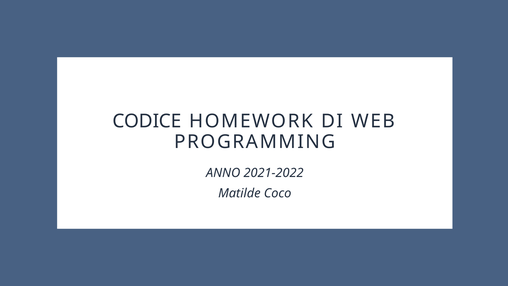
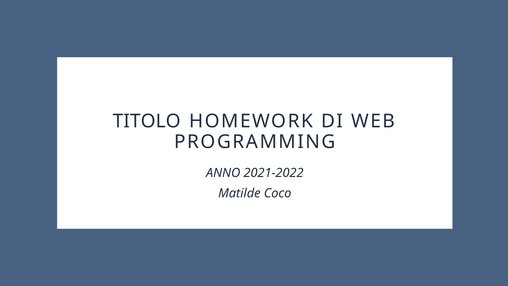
CODICE: CODICE -> TITOLO (147, 121)
